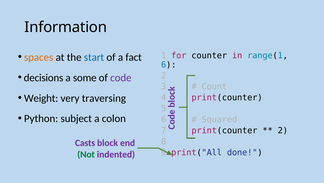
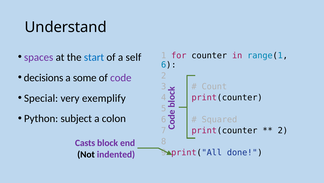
Information: Information -> Understand (66, 27)
spaces colour: orange -> purple (39, 57)
fact: fact -> self (134, 57)
Weight: Weight -> Special (41, 98)
traversing: traversing -> exemplify (104, 98)
Not colour: green -> black (86, 154)
